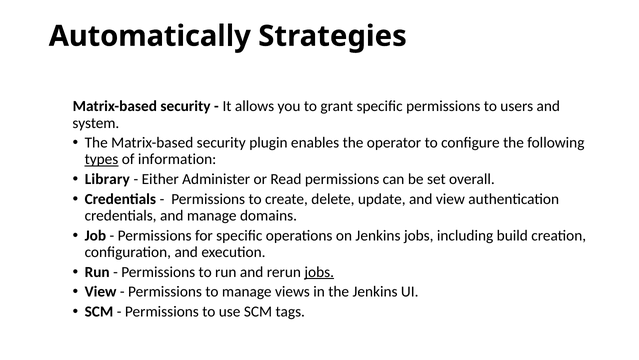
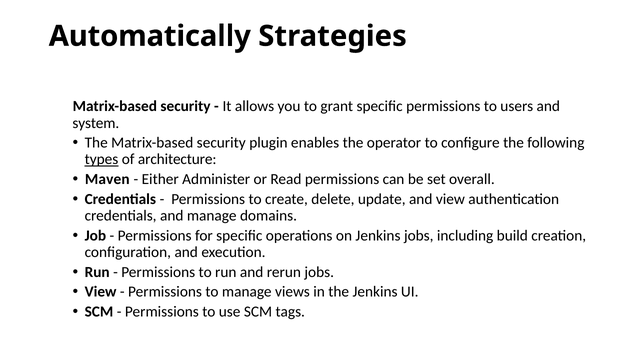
information: information -> architecture (177, 159)
Library: Library -> Maven (107, 179)
jobs underline: present -> none (319, 272)
